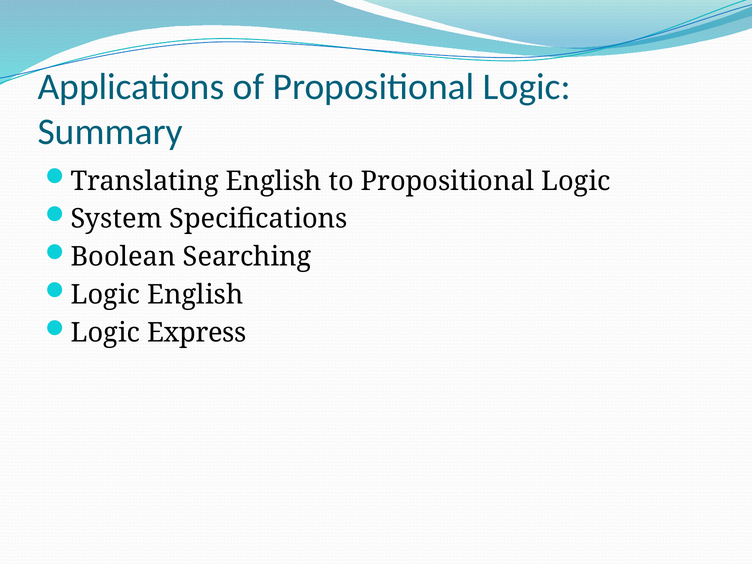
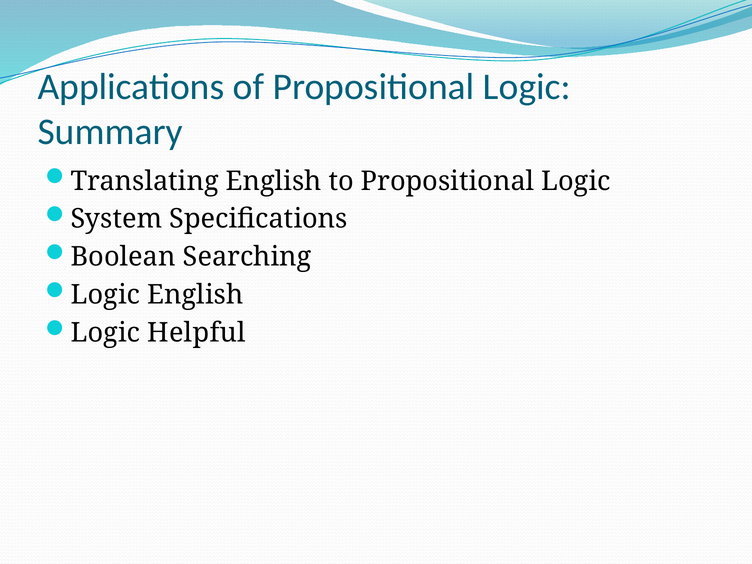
Express: Express -> Helpful (197, 333)
